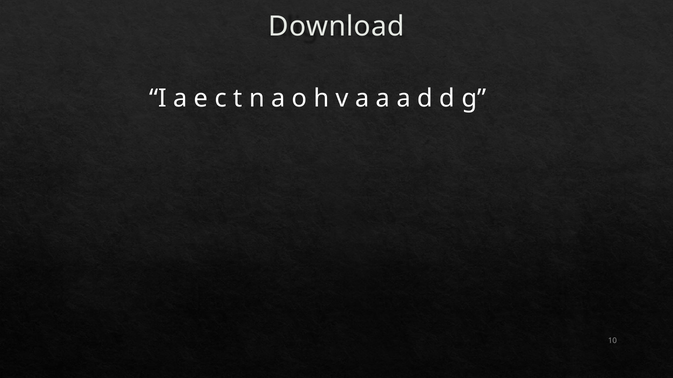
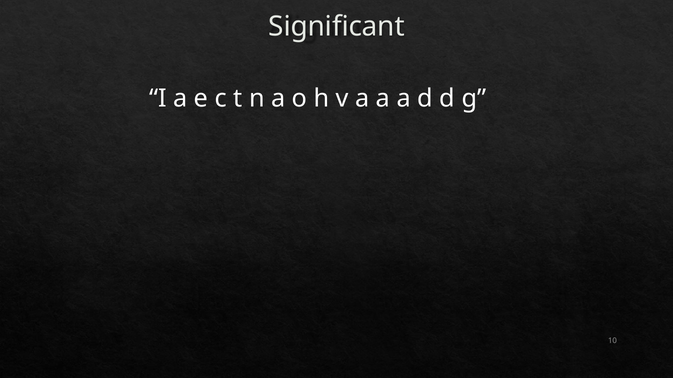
Download: Download -> Significant (337, 26)
